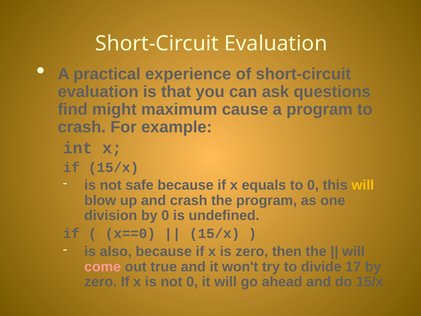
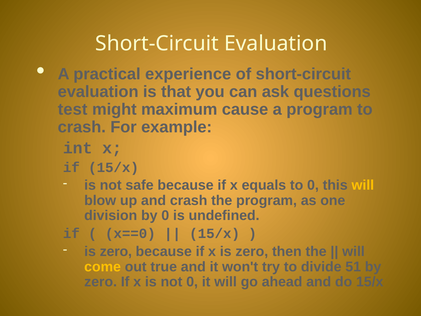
find: find -> test (73, 109)
also: also -> zero (116, 251)
come colour: pink -> yellow (103, 267)
17: 17 -> 51 (353, 267)
